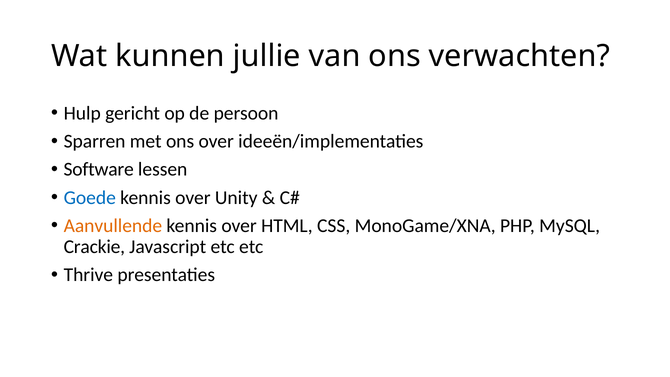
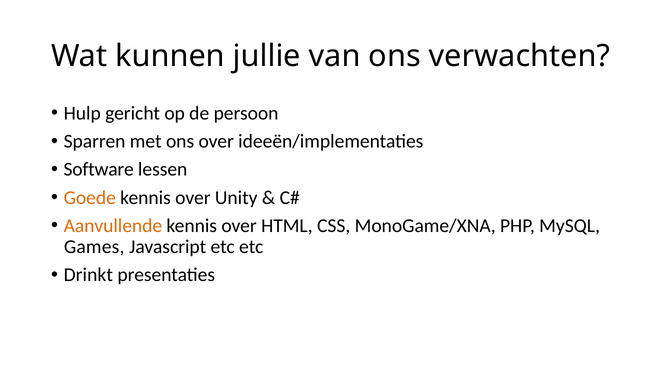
Goede colour: blue -> orange (90, 198)
Crackie: Crackie -> Games (94, 247)
Thrive: Thrive -> Drinkt (88, 275)
